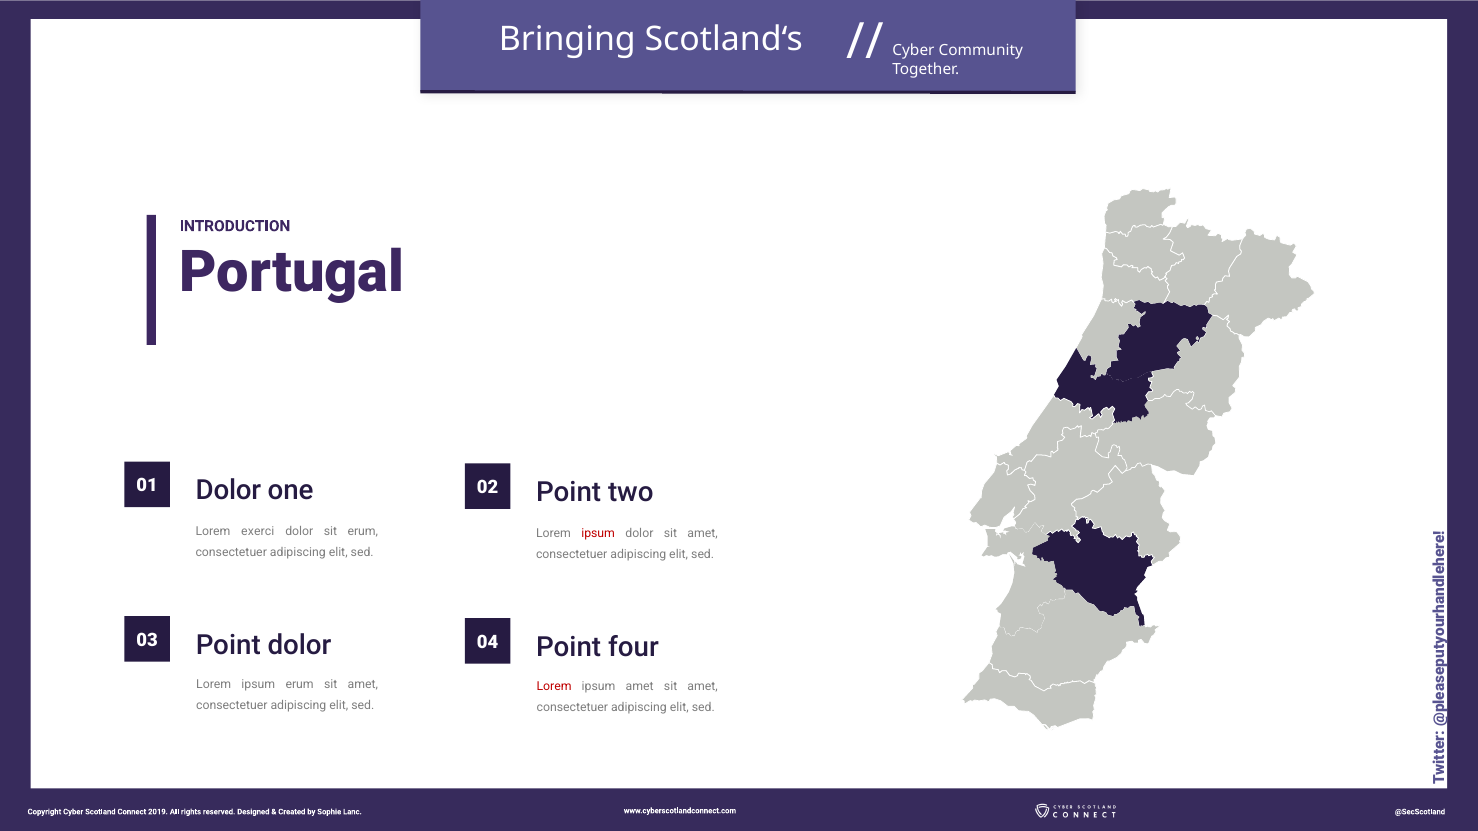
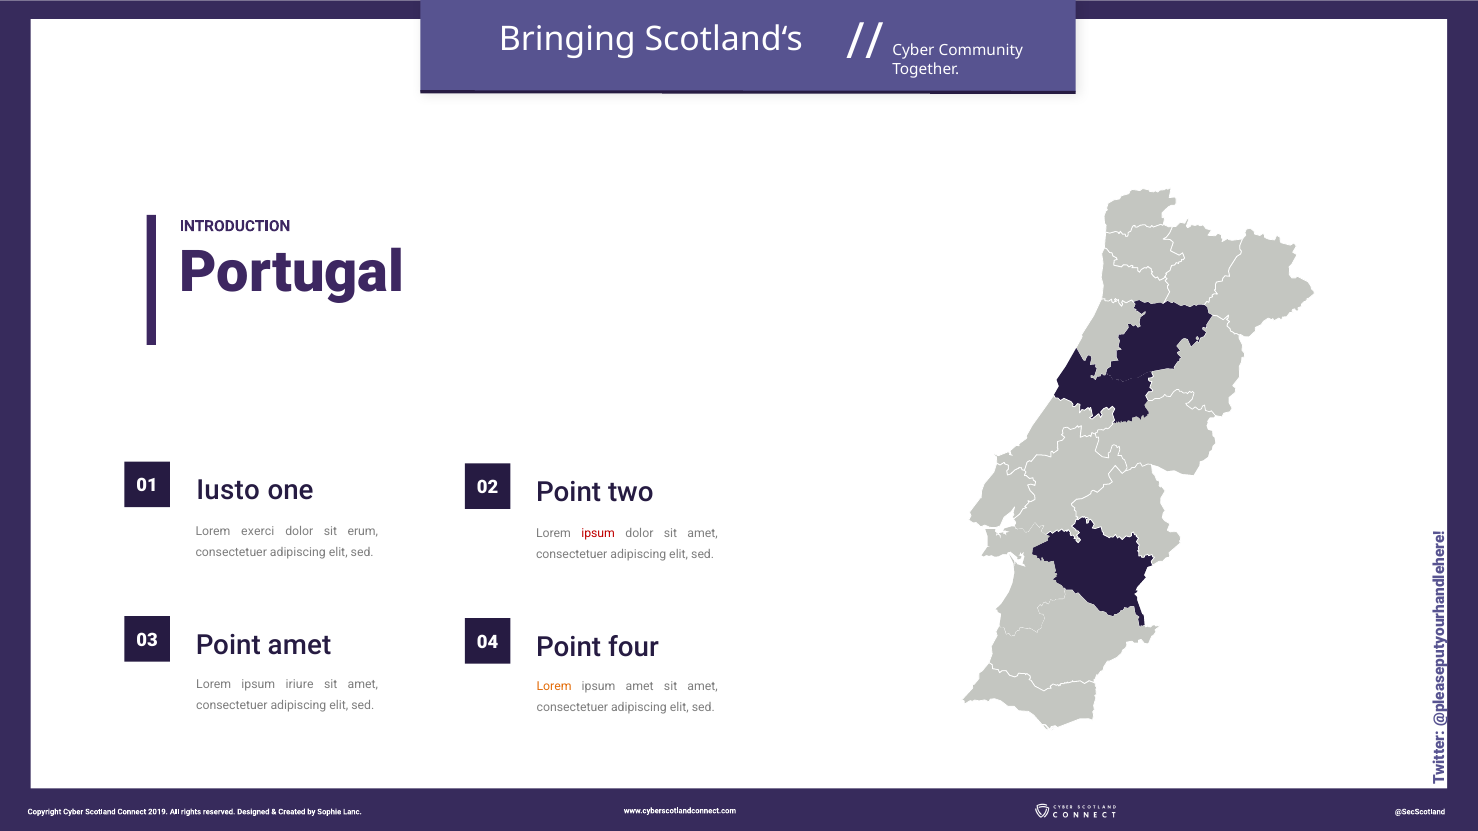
Dolor: Dolor -> Iusto (228, 491)
Point dolor: dolor -> amet (299, 646)
ipsum erum: erum -> iriure (300, 685)
Lorem colour: red -> orange (554, 687)
